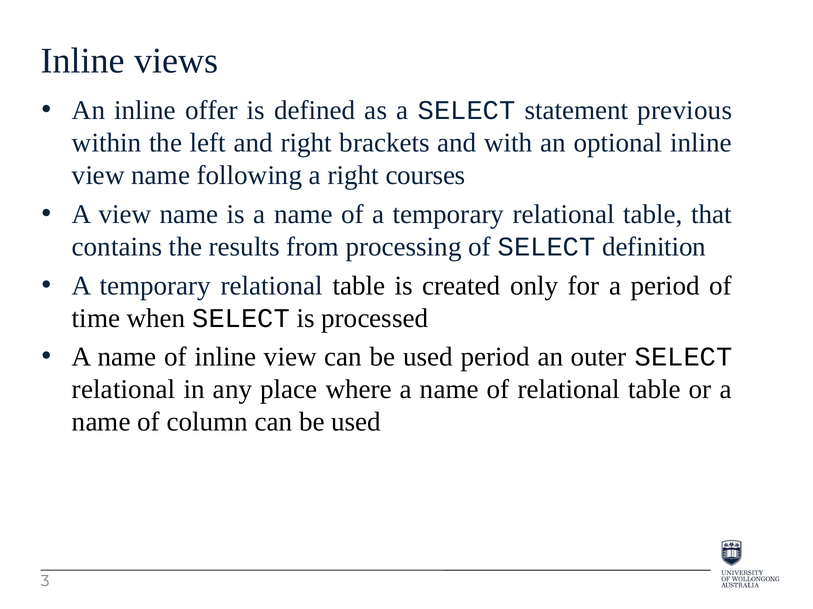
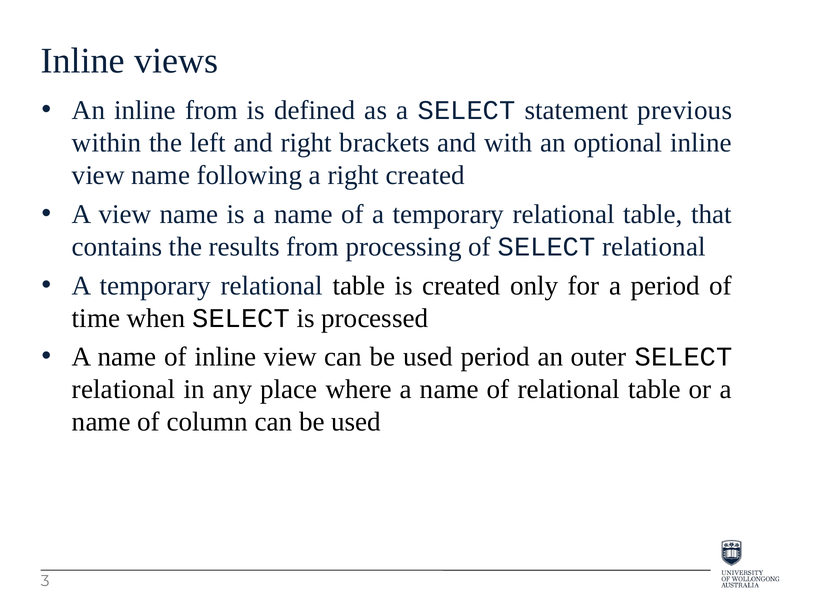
inline offer: offer -> from (211, 111)
right courses: courses -> created (425, 176)
of SELECT definition: definition -> relational (654, 247)
